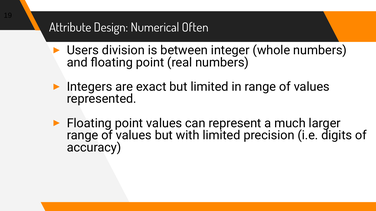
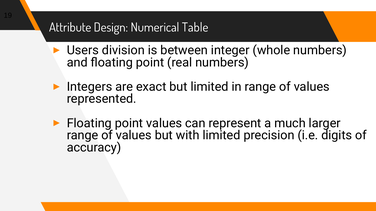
Often: Often -> Table (195, 27)
